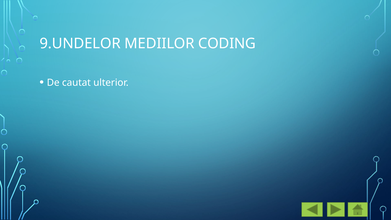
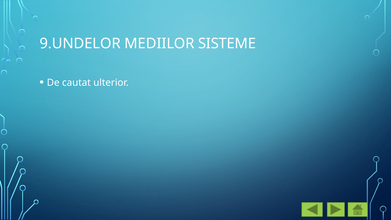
CODING: CODING -> SISTEME (227, 43)
